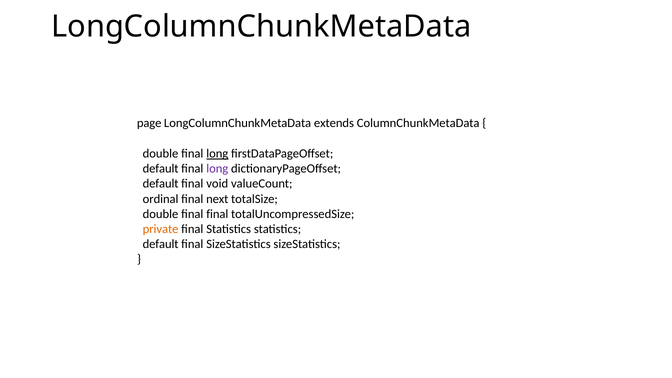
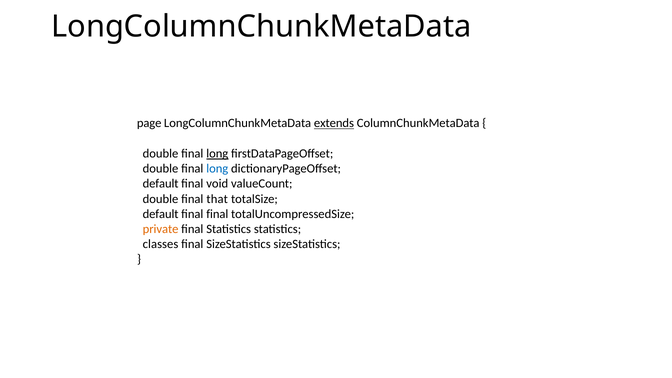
extends underline: none -> present (334, 123)
default: default -> double (161, 169)
long colour: purple -> blue (217, 169)
ordinal: ordinal -> double (161, 199)
next: next -> that (217, 199)
double: double -> default (161, 214)
default: default -> classes (161, 244)
